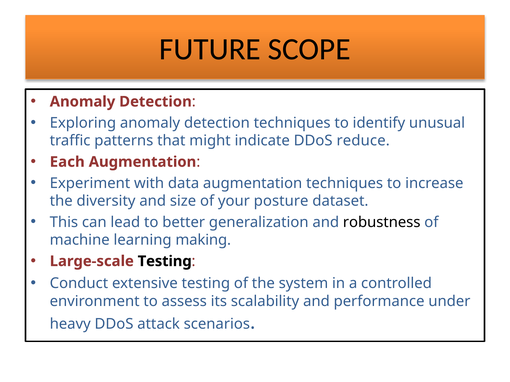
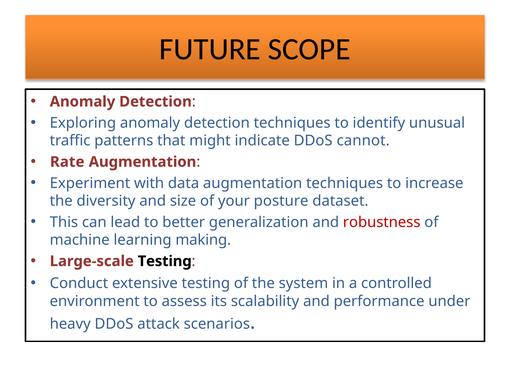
reduce: reduce -> cannot (363, 141)
Each: Each -> Rate (67, 162)
robustness colour: black -> red (382, 222)
